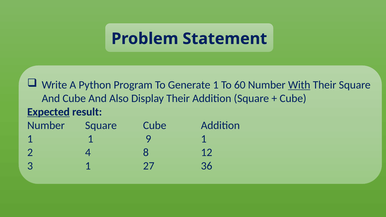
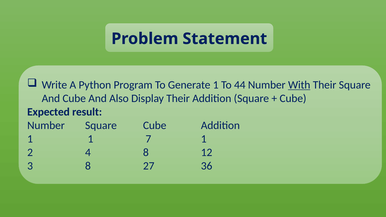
60: 60 -> 44 (240, 85)
Expected underline: present -> none (48, 112)
9: 9 -> 7 (148, 139)
3 1: 1 -> 8 (88, 166)
